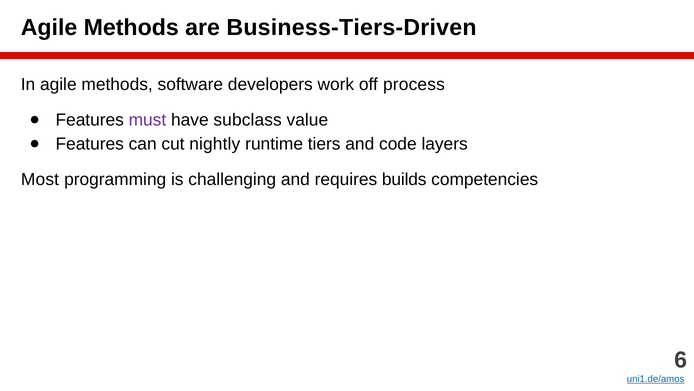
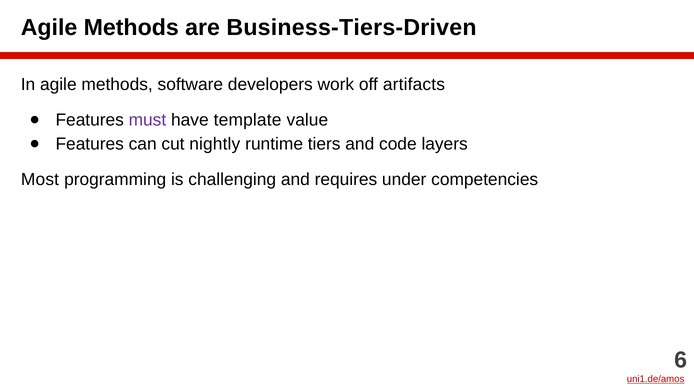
process: process -> artifacts (414, 84)
subclass: subclass -> template (248, 120)
builds: builds -> under (404, 179)
uni1.de/amos colour: blue -> red (656, 378)
